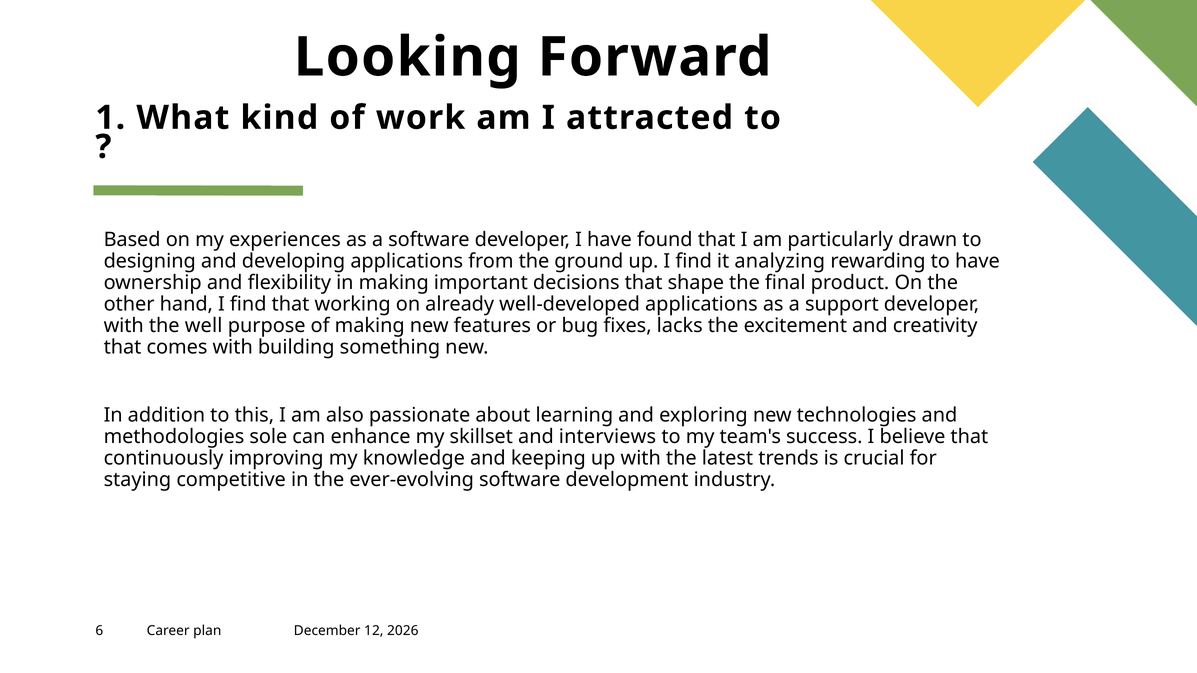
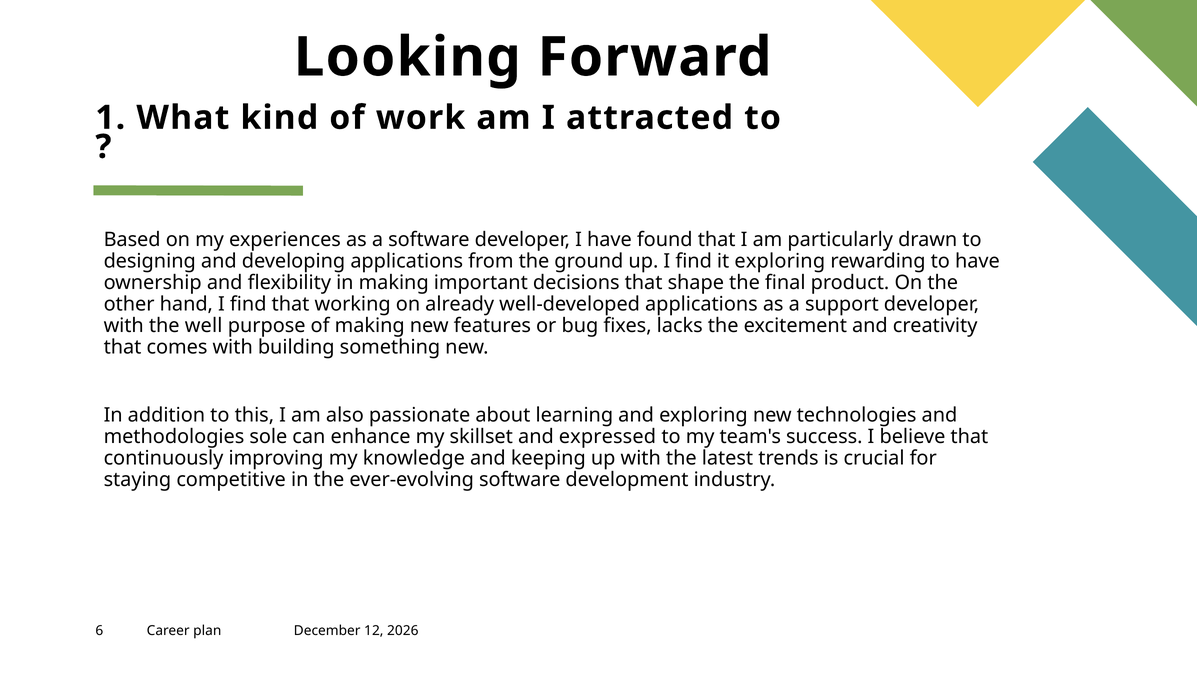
it analyzing: analyzing -> exploring (780, 261)
interviews: interviews -> expressed (607, 437)
